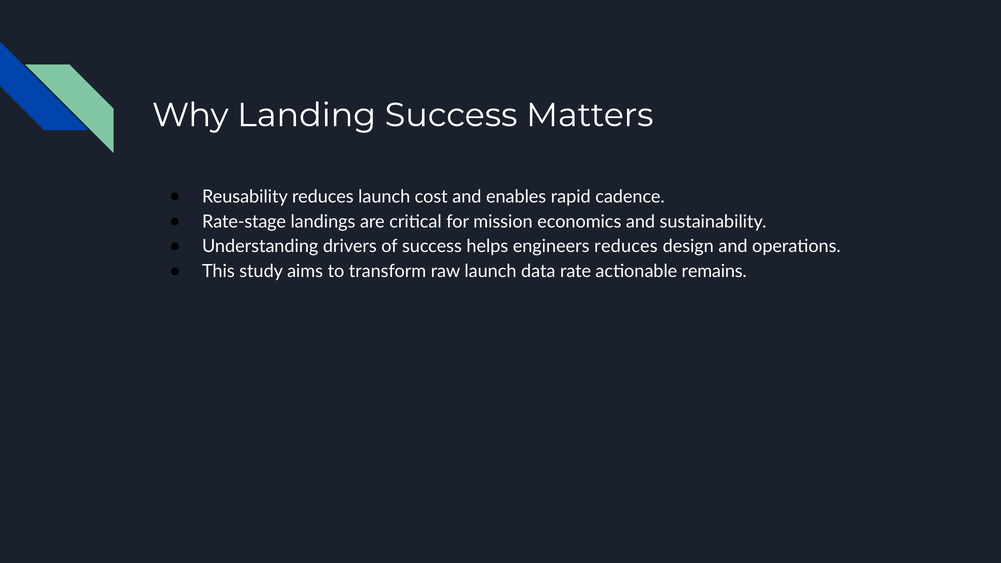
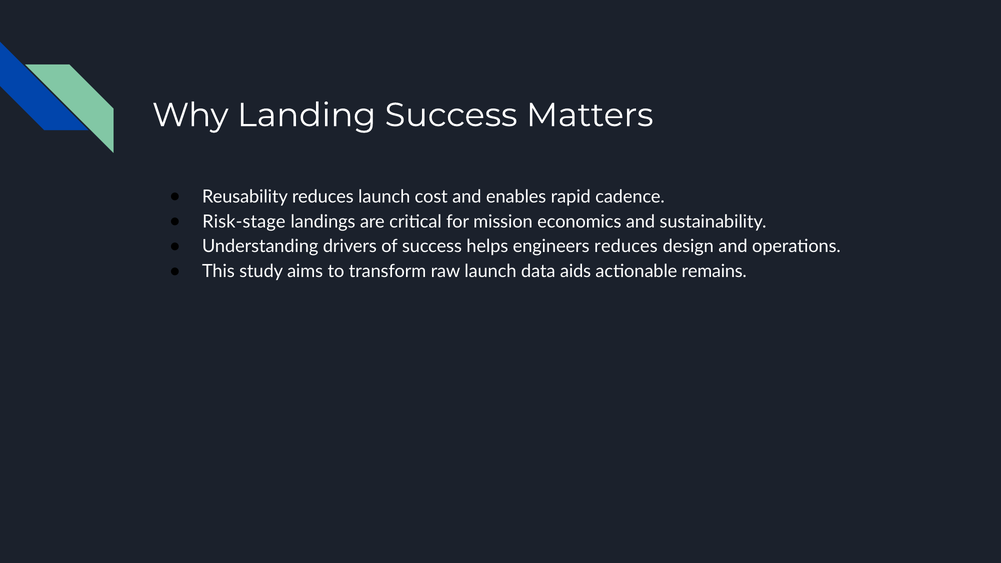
Rate-stage: Rate-stage -> Risk-stage (244, 222)
rate: rate -> aids (576, 271)
